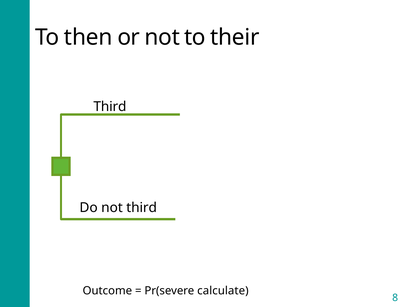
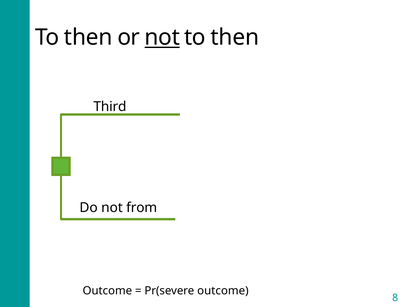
not underline: none -> present (162, 37)
their: their -> then (235, 37)
not third: third -> from (142, 207)
Pr(severe calculate: calculate -> outcome (223, 290)
